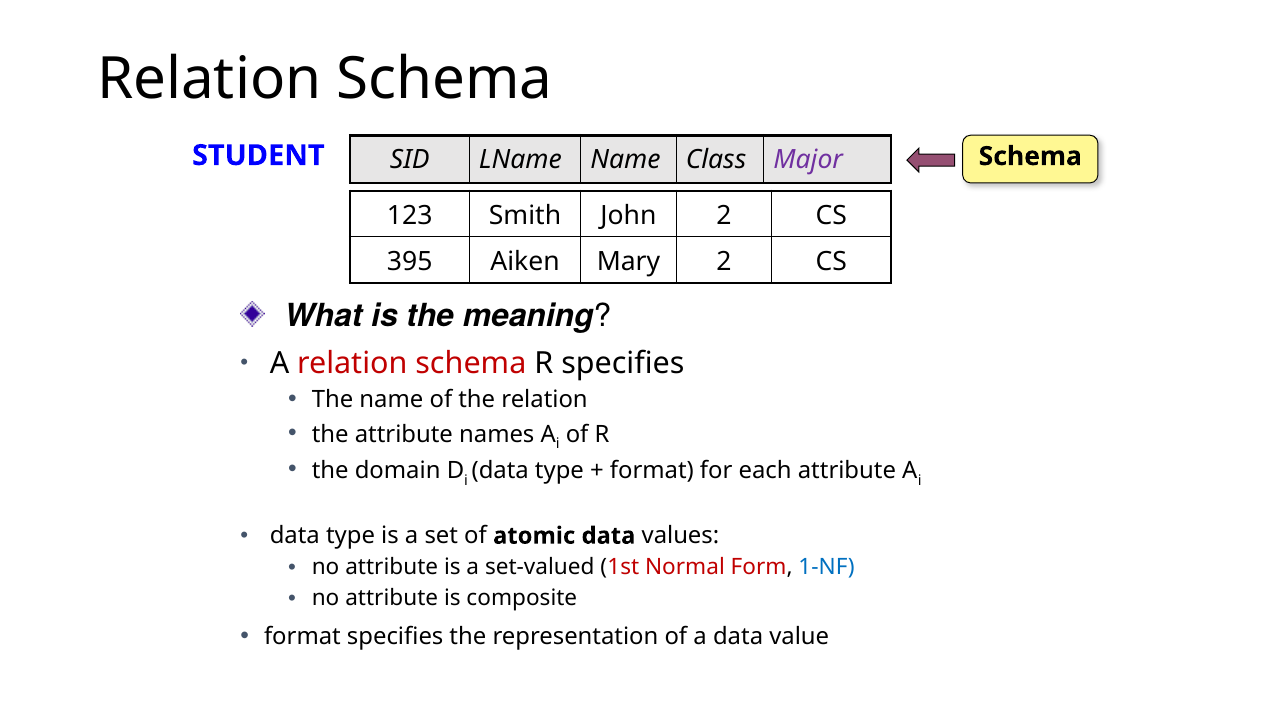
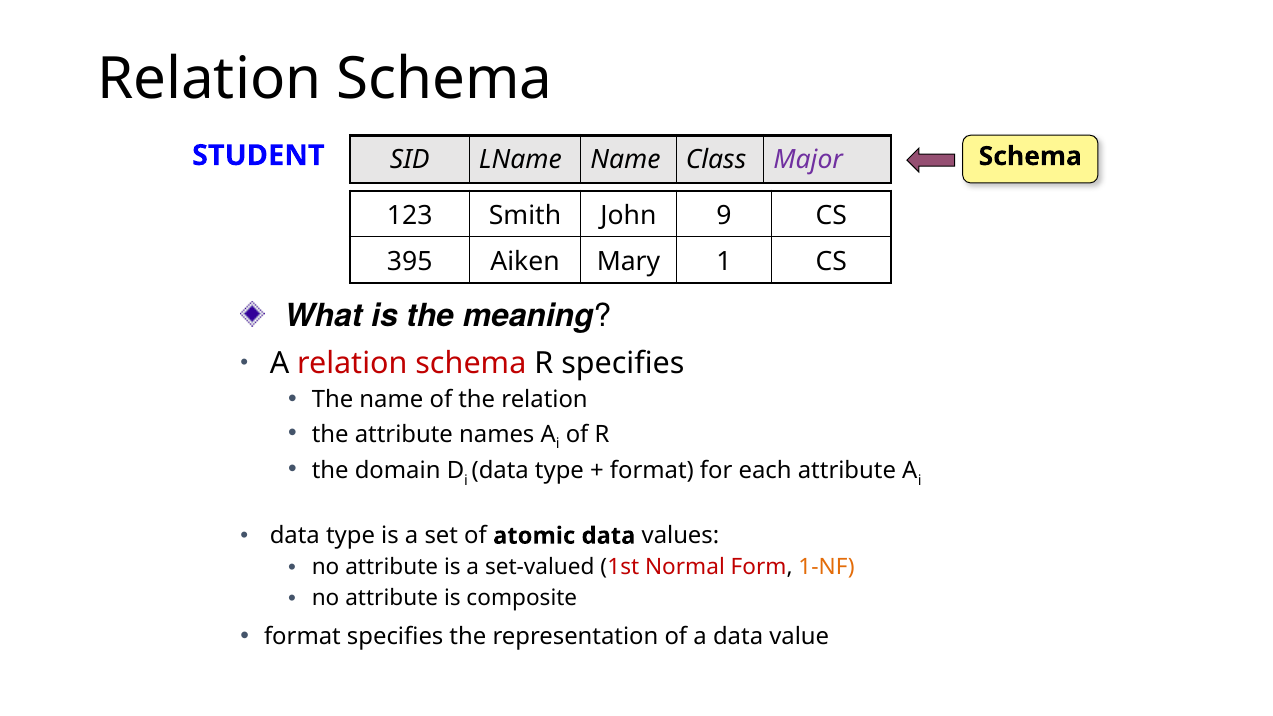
John 2: 2 -> 9 (724, 215)
Mary 2: 2 -> 1 (724, 261)
1-NF colour: blue -> orange (826, 568)
